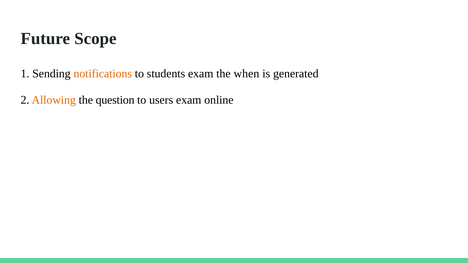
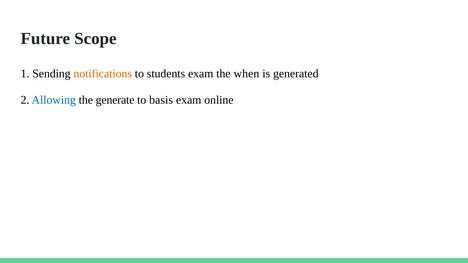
Allowing colour: orange -> blue (54, 100)
question: question -> generate (115, 100)
users: users -> basis (161, 100)
